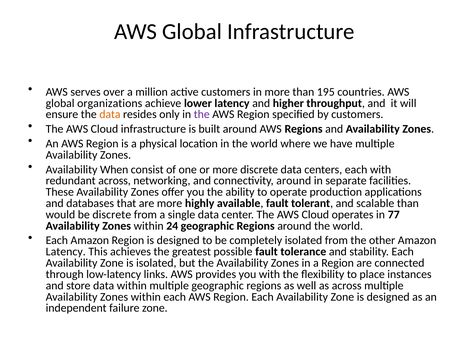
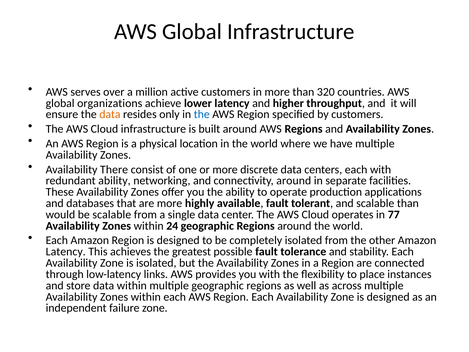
195: 195 -> 320 (326, 92)
the colour: purple -> blue (202, 114)
When: When -> There (114, 169)
redundant across: across -> ability (114, 181)
be discrete: discrete -> scalable (112, 214)
